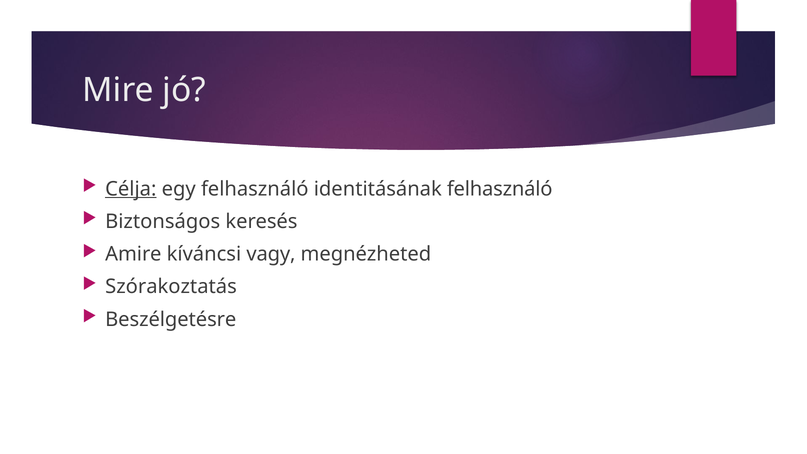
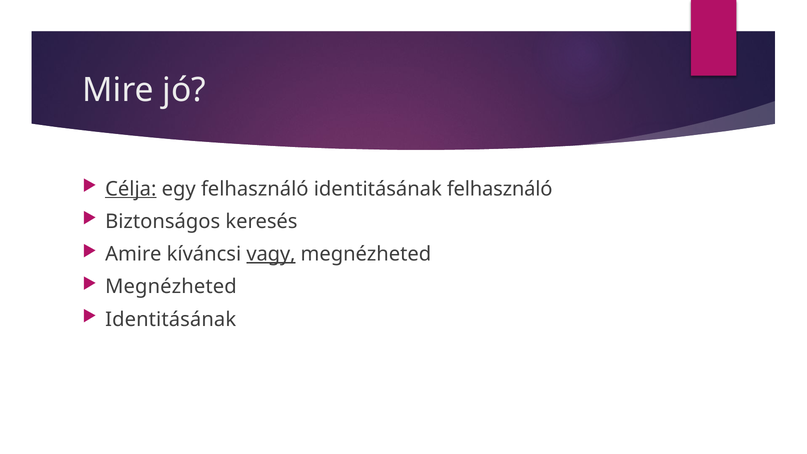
vagy underline: none -> present (271, 254)
Szórakoztatás: Szórakoztatás -> Megnézheted (171, 287)
Beszélgetésre: Beszélgetésre -> Identitásának (171, 319)
